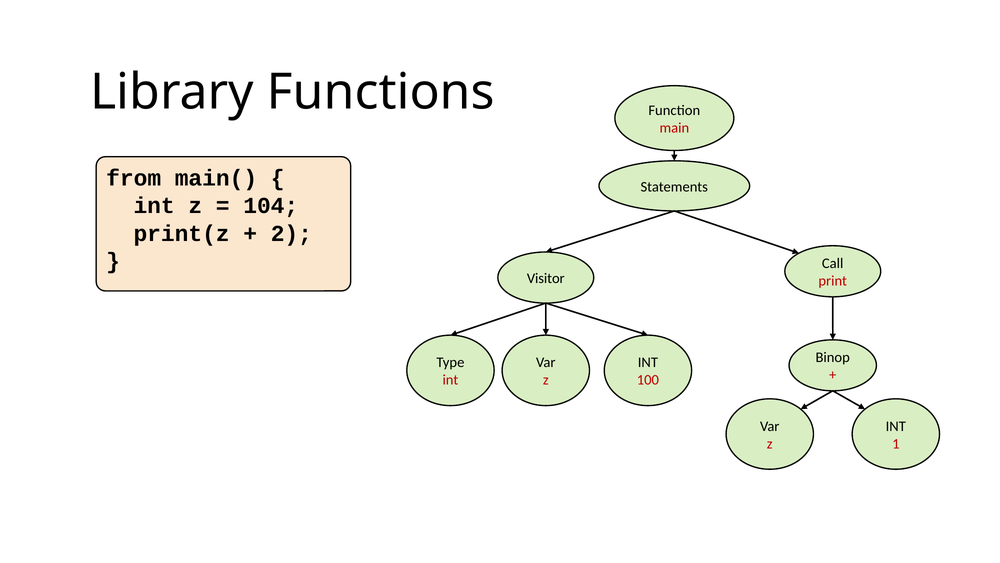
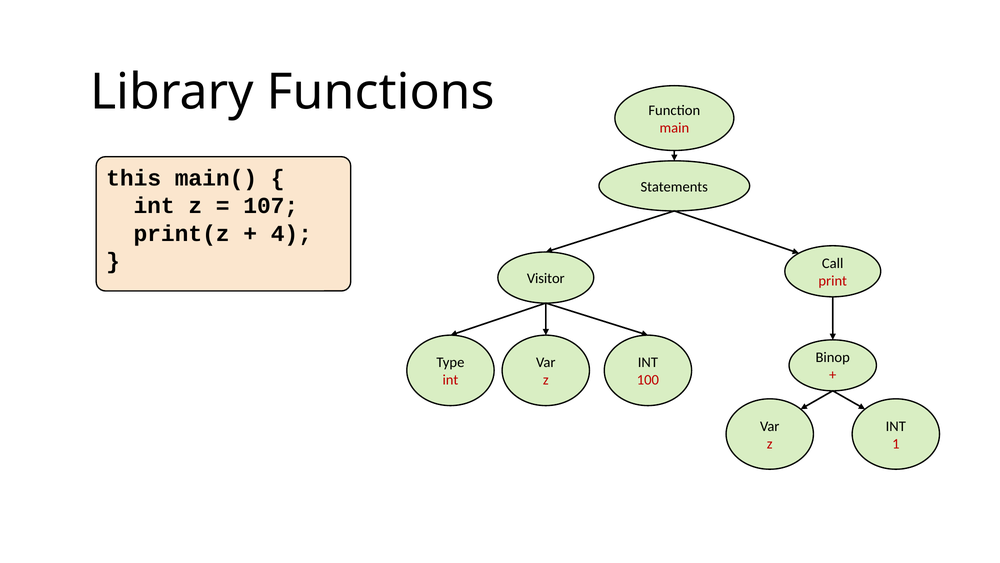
from: from -> this (134, 178)
104: 104 -> 107 (271, 206)
2: 2 -> 4 (291, 233)
